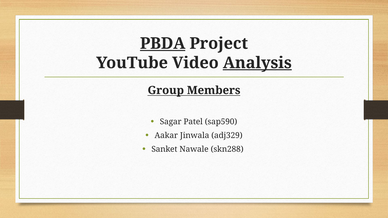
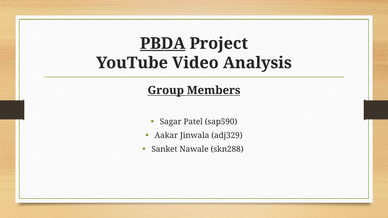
Analysis underline: present -> none (257, 63)
